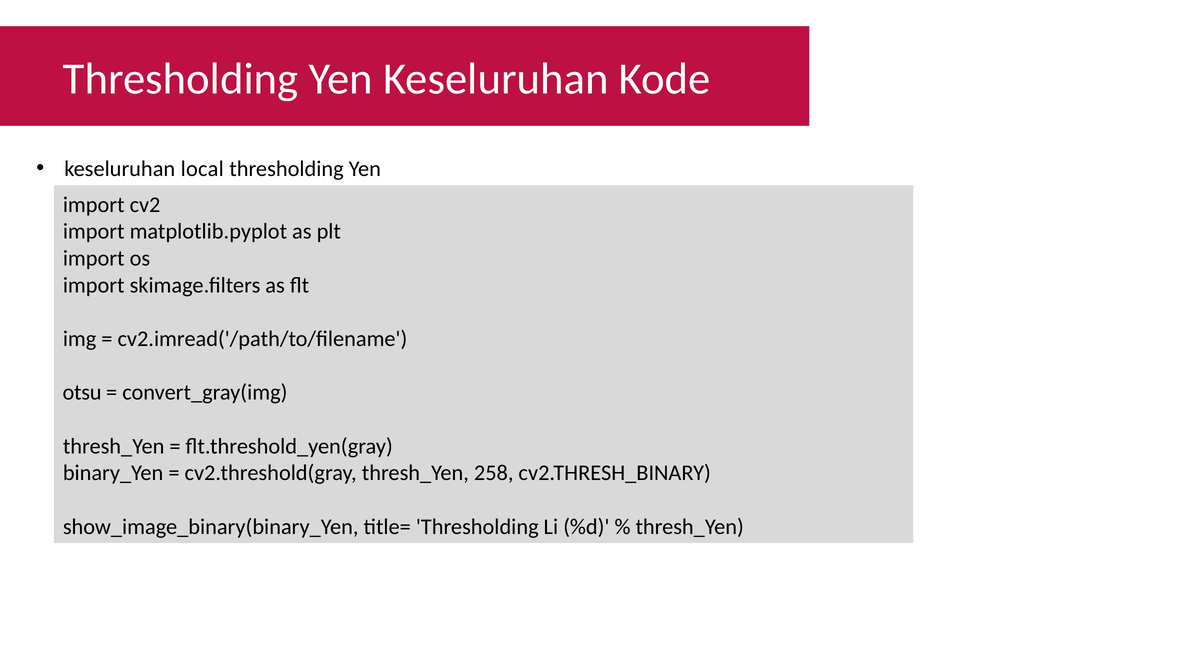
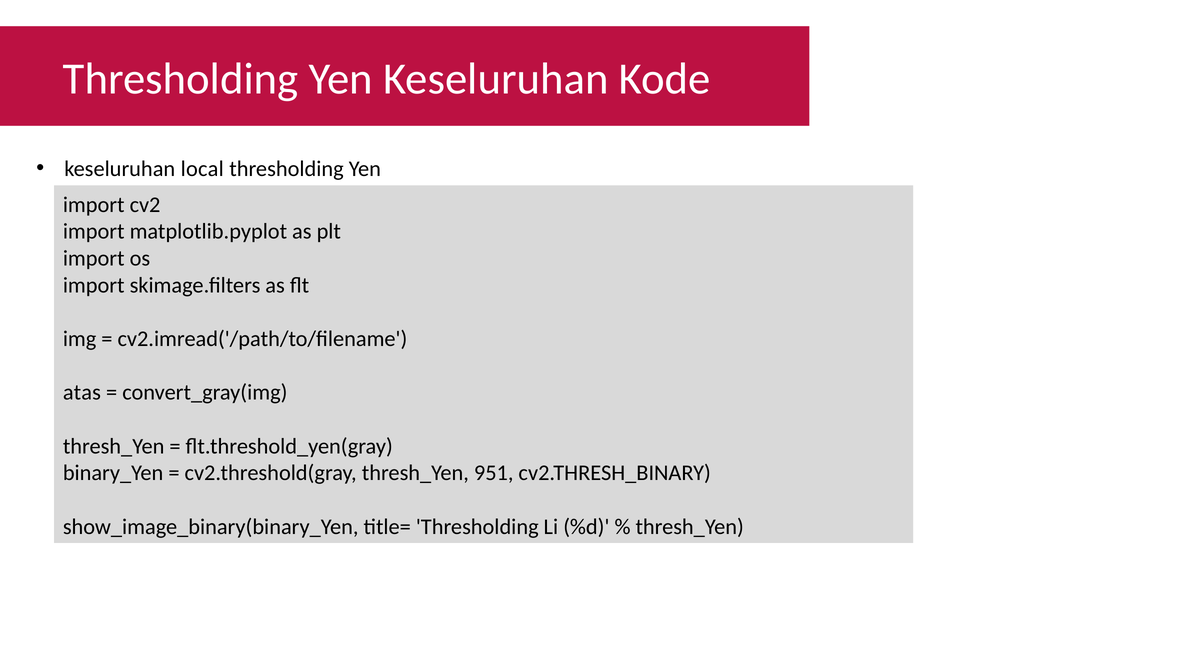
otsu: otsu -> atas (82, 393)
258: 258 -> 951 (494, 473)
